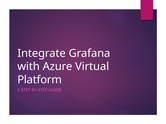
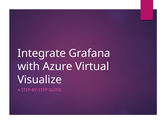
Platform: Platform -> Visualize (40, 80)
